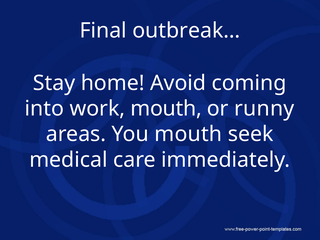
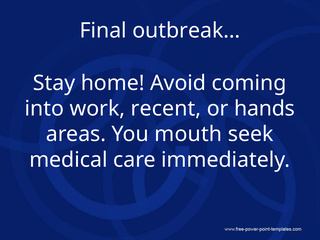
work mouth: mouth -> recent (166, 109)
runny: runny -> hands (264, 109)
